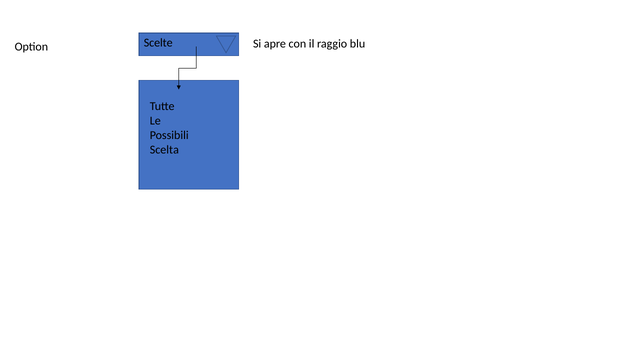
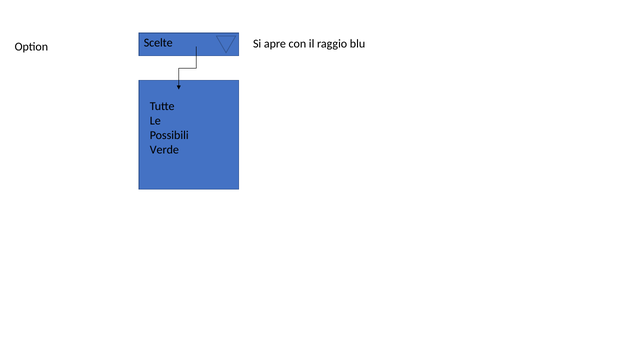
Scelta: Scelta -> Verde (164, 149)
